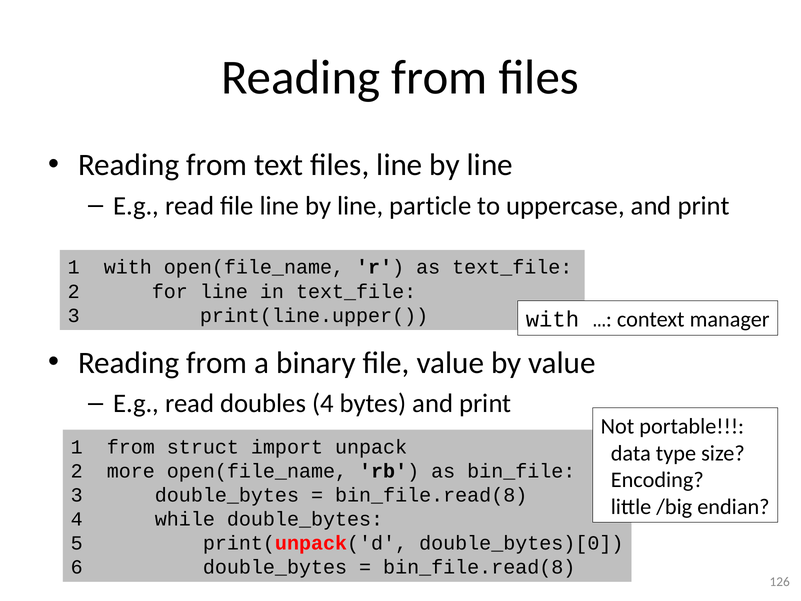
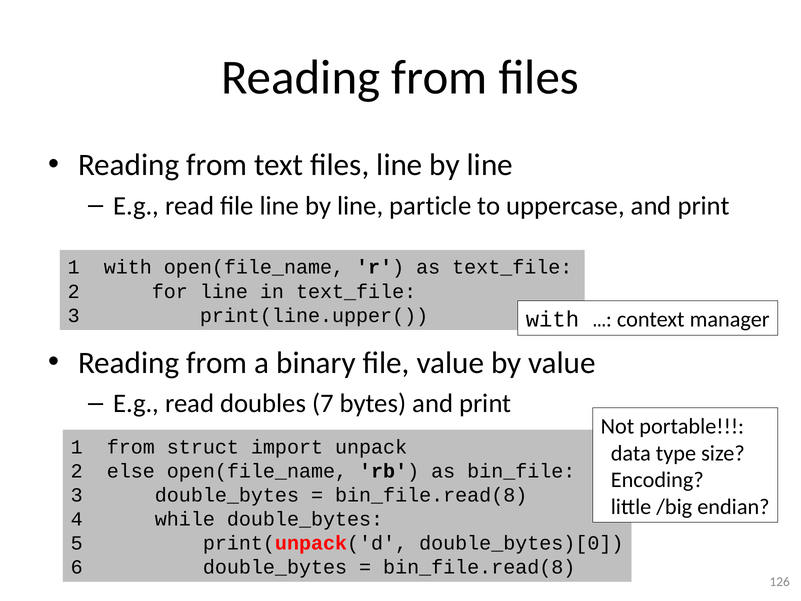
doubles 4: 4 -> 7 (323, 403)
more: more -> else (131, 471)
